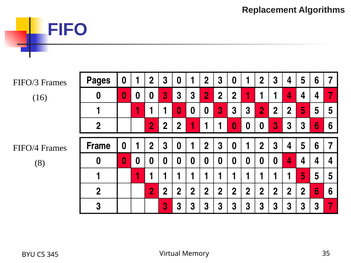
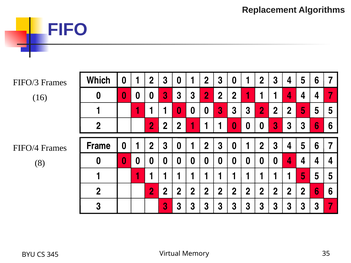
Pages: Pages -> Which (99, 81)
